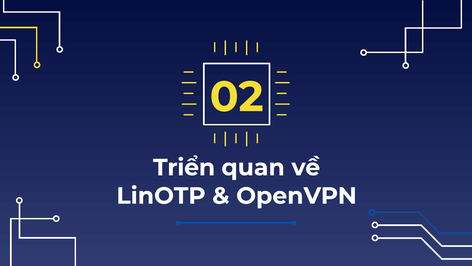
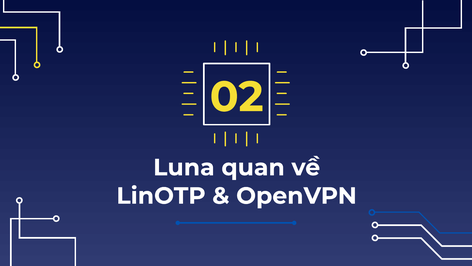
Triển: Triển -> Luna (184, 167)
